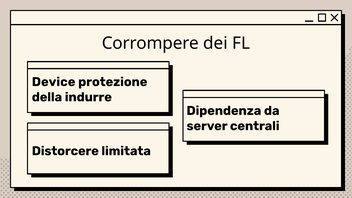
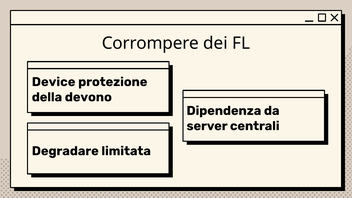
indurre: indurre -> devono (88, 97)
Distorcere: Distorcere -> Degradare (65, 151)
